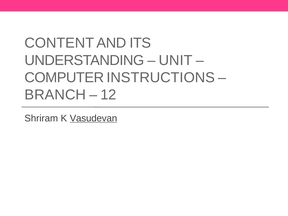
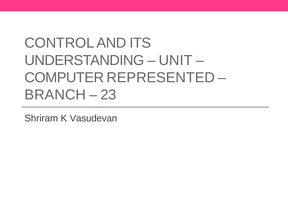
CONTENT: CONTENT -> CONTROL (59, 43)
INSTRUCTIONS: INSTRUCTIONS -> REPRESENTED (161, 78)
12: 12 -> 23 (108, 95)
Vasudevan underline: present -> none (93, 118)
